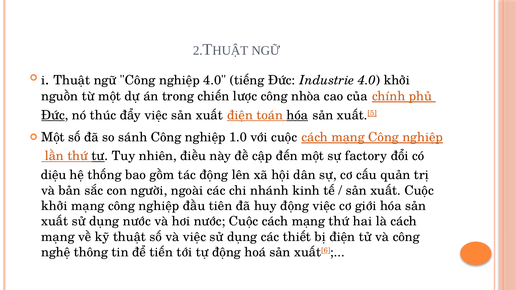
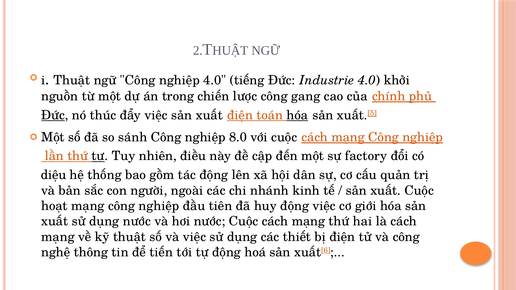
nhòa: nhòa -> gang (306, 96)
1.0: 1.0 -> 8.0 (238, 137)
khởi: khởi -> hoạt (54, 206)
